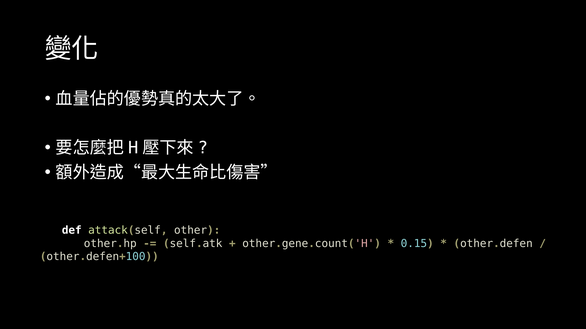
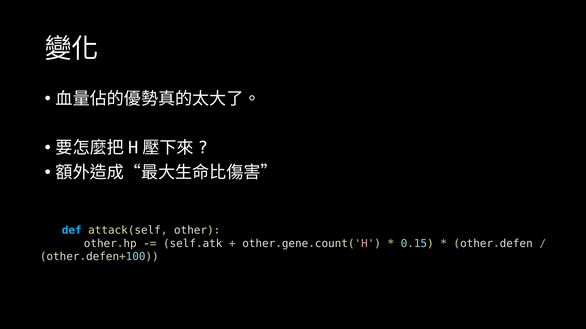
def colour: white -> light blue (72, 231)
